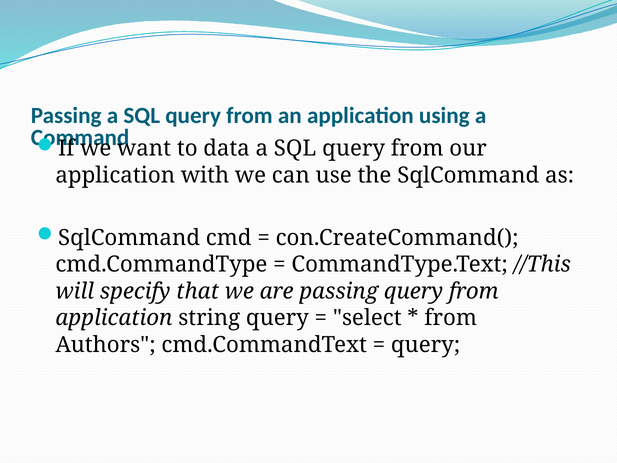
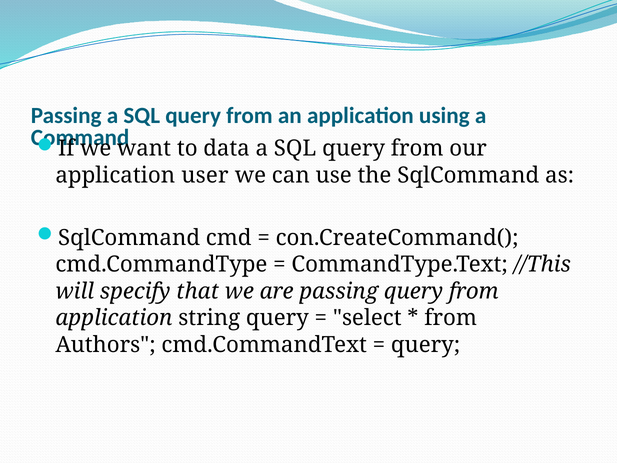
with: with -> user (205, 175)
